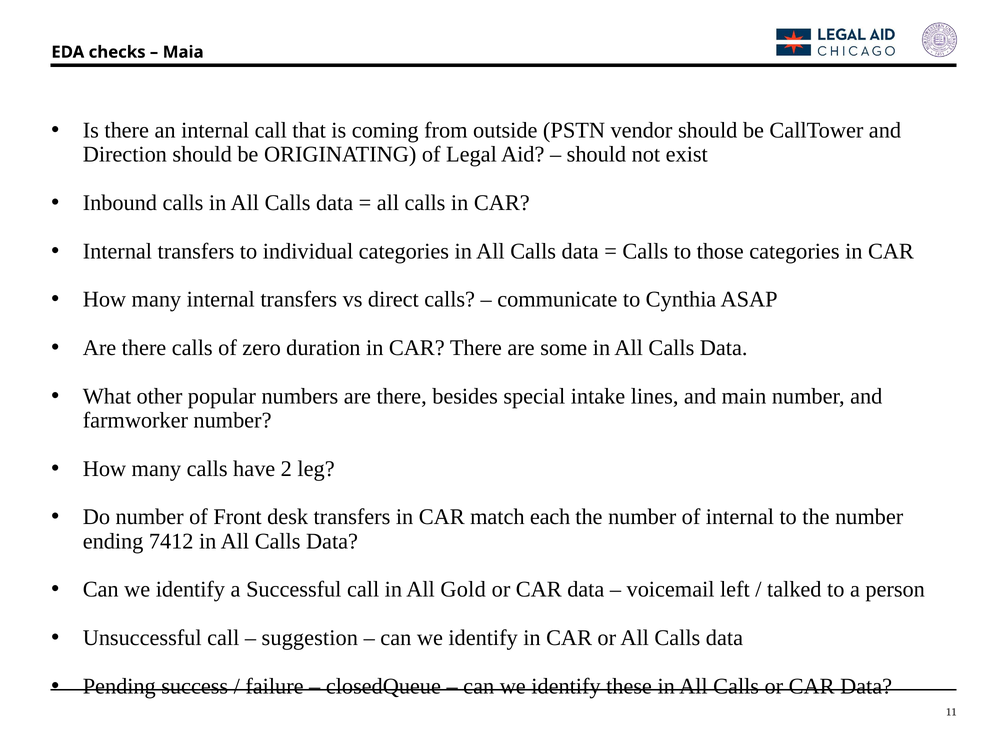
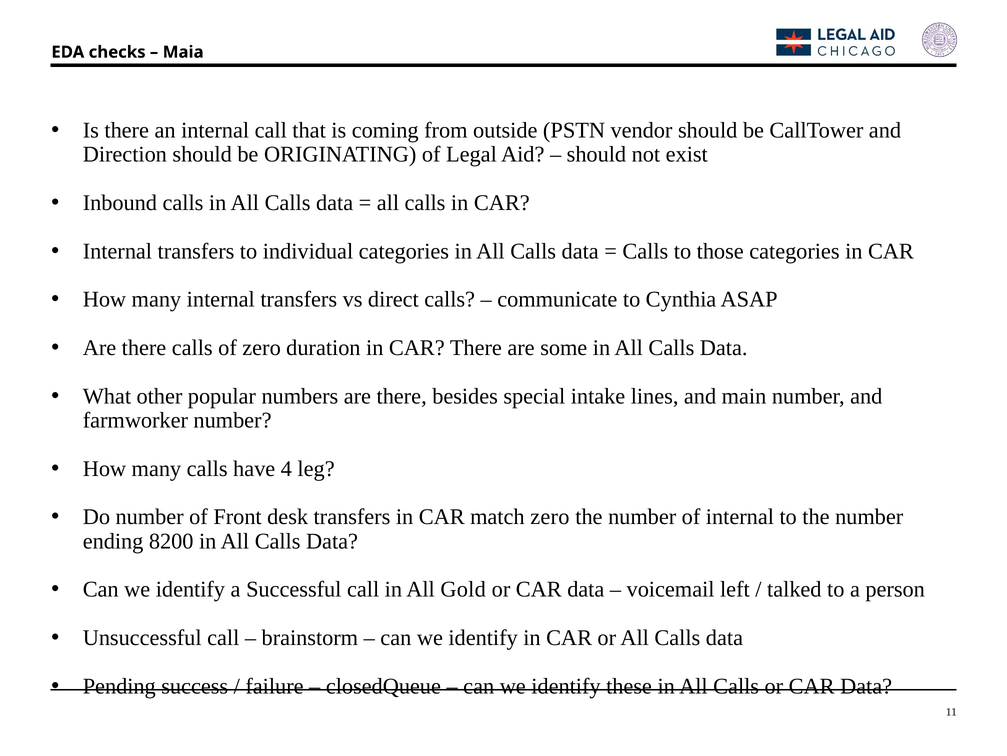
2: 2 -> 4 (286, 468)
match each: each -> zero (550, 517)
7412: 7412 -> 8200 (171, 541)
suggestion: suggestion -> brainstorm (310, 637)
